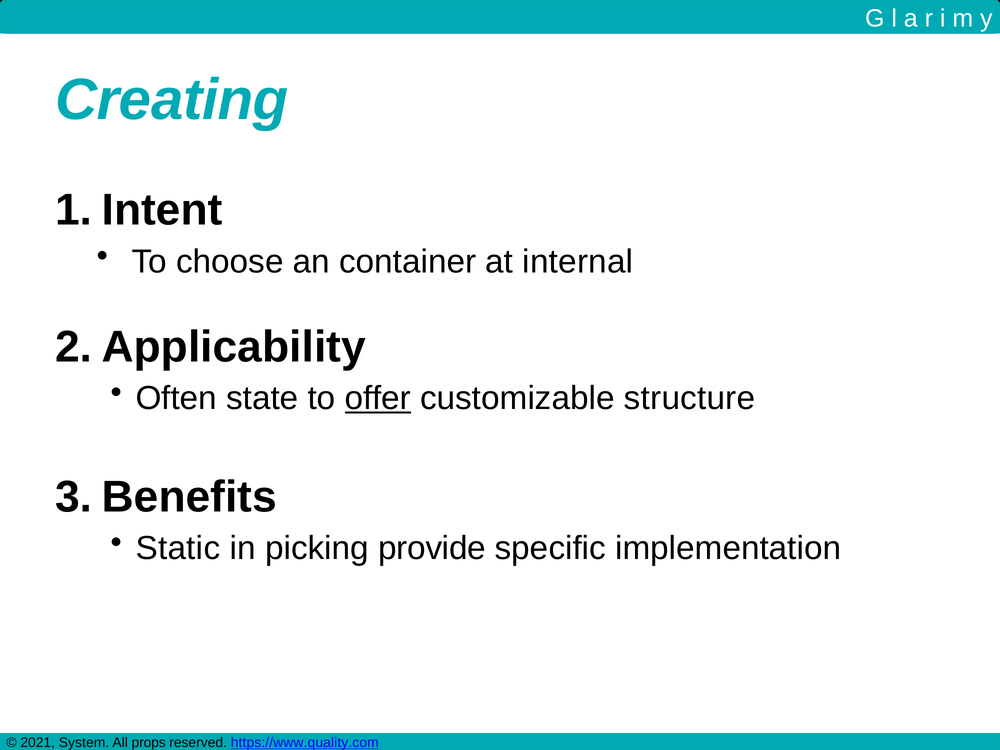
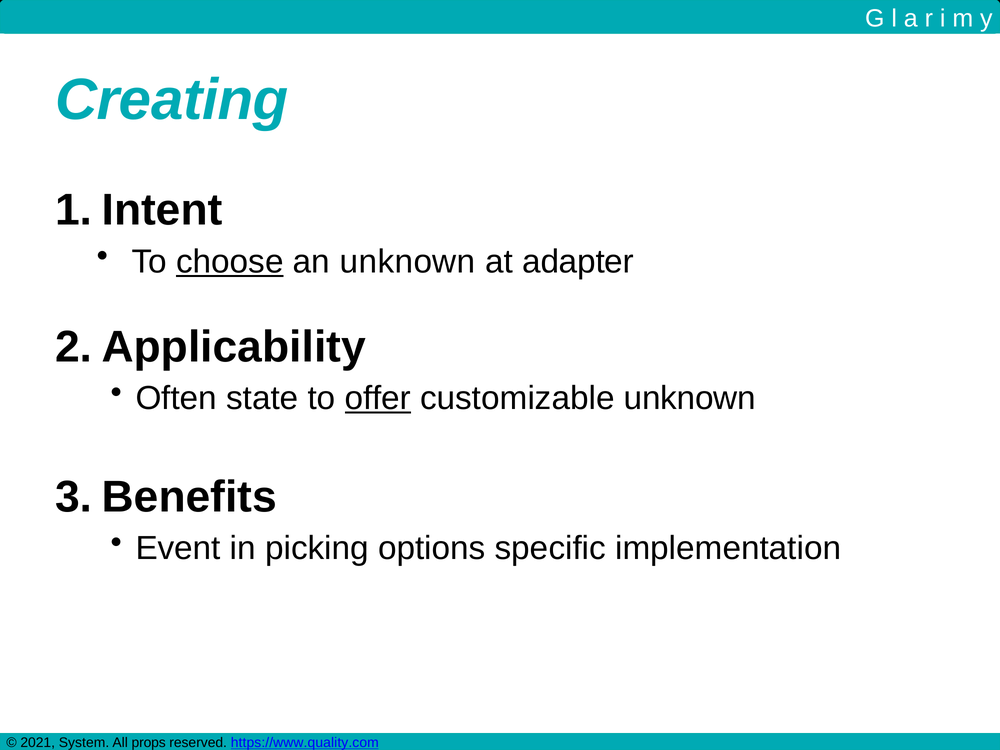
choose underline: none -> present (230, 262)
an container: container -> unknown (408, 262)
internal: internal -> adapter (578, 262)
customizable structure: structure -> unknown (690, 398)
Static: Static -> Event (178, 548)
provide: provide -> options (432, 548)
